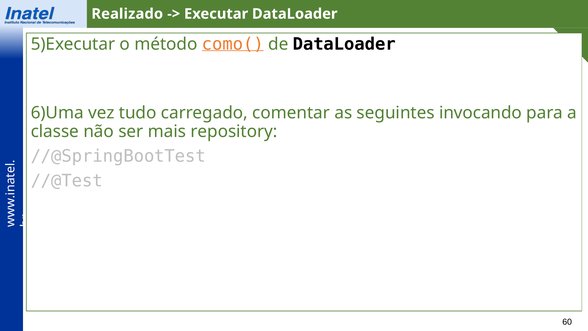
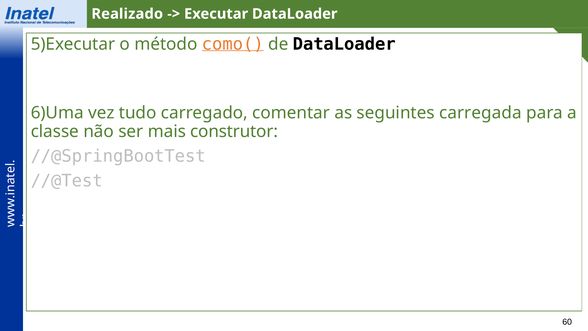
invocando: invocando -> carregada (480, 113)
repository: repository -> construtor (234, 131)
